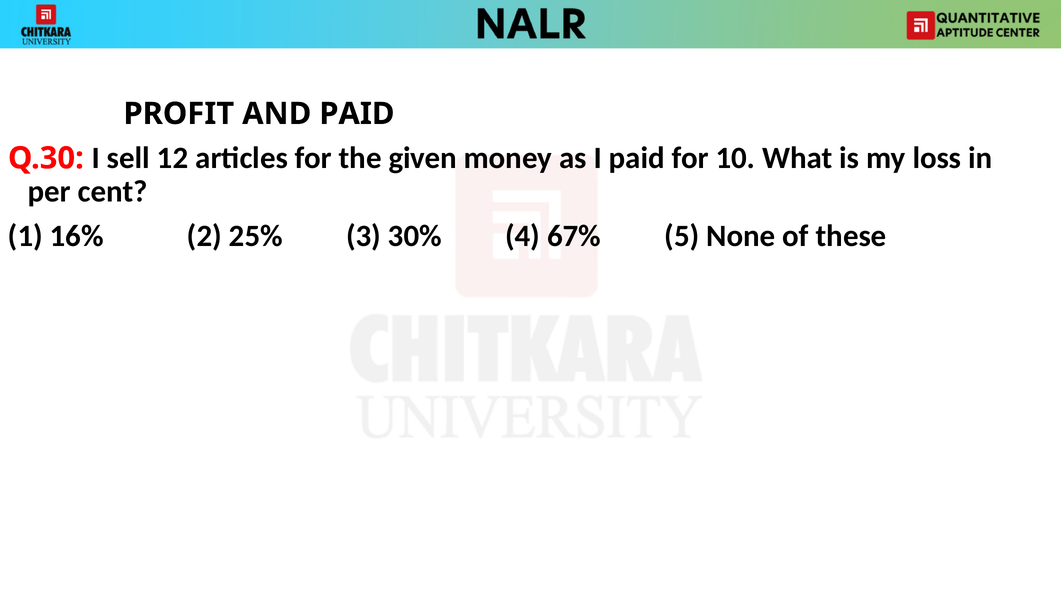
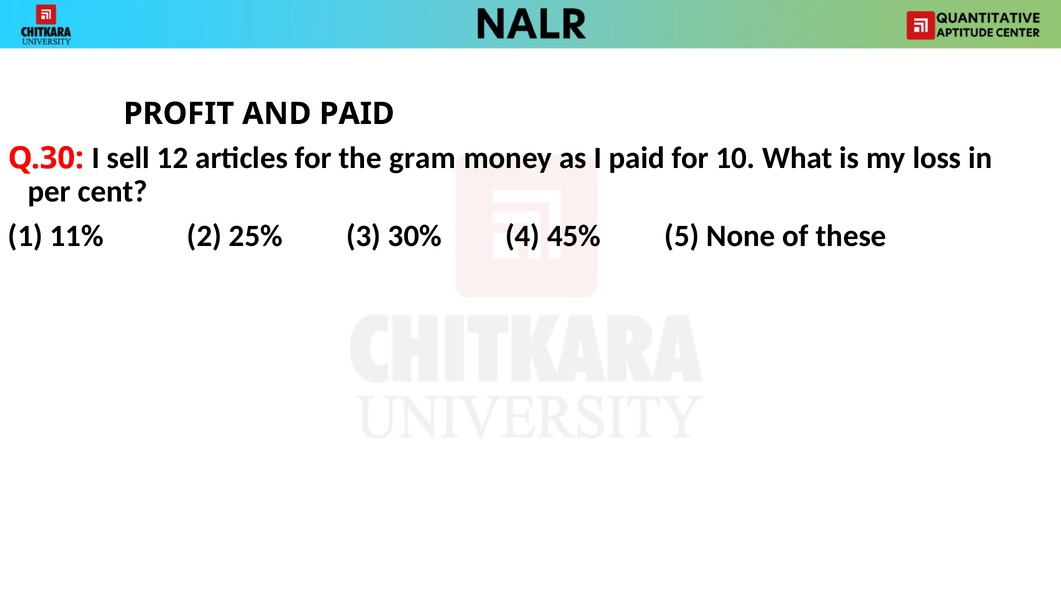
given: given -> gram (423, 158)
16%: 16% -> 11% (77, 236)
67%: 67% -> 45% (574, 236)
